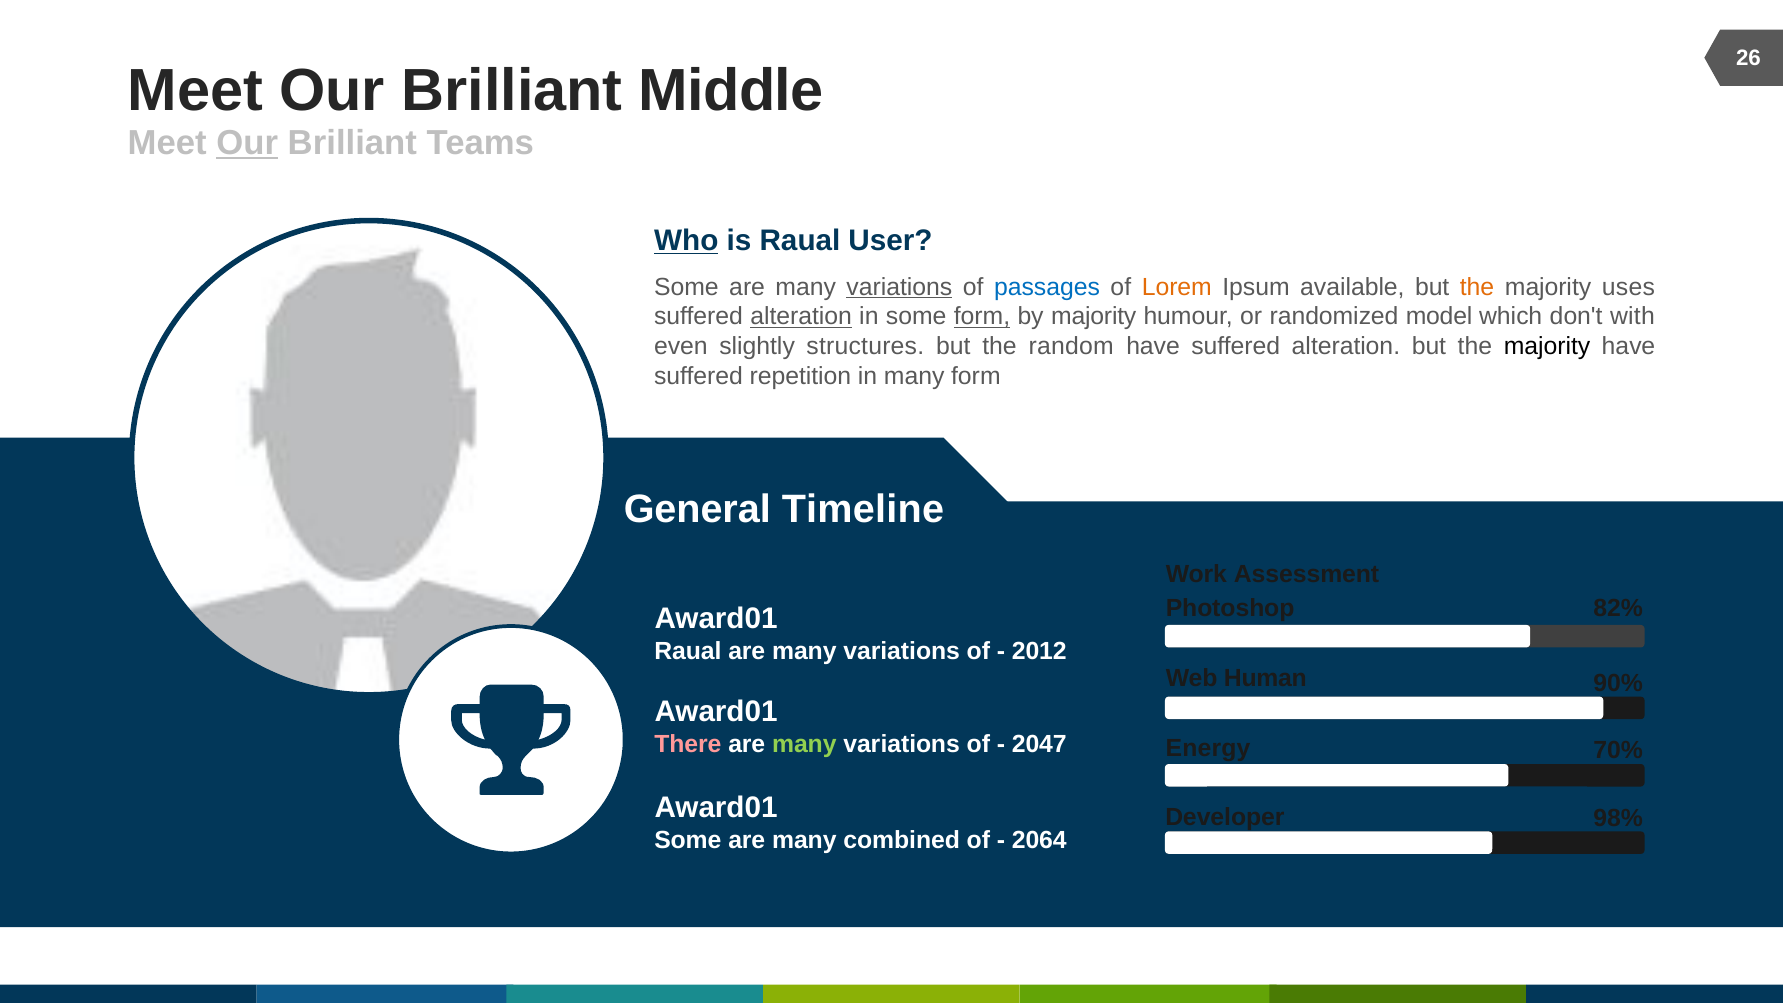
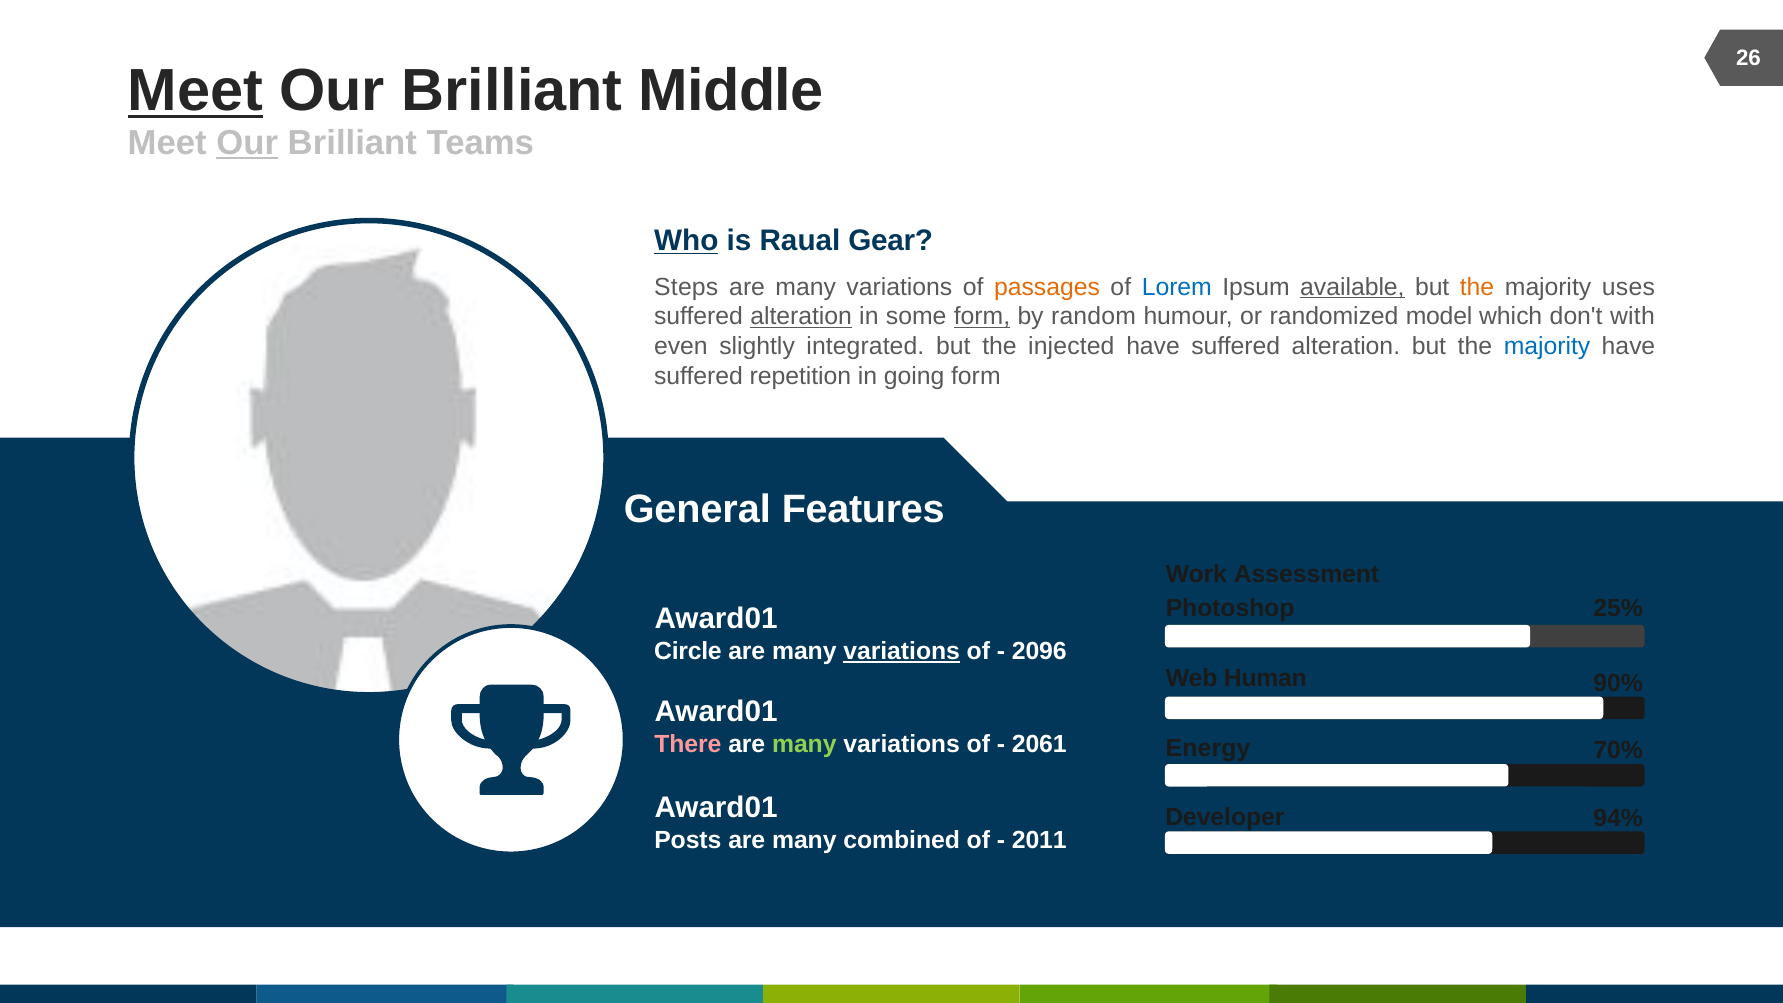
Meet underline: none -> present (195, 91)
User: User -> Gear (891, 241)
Some: Some -> Steps (686, 287)
variations underline: present -> none (899, 287)
passages colour: blue -> orange (1047, 287)
Lorem colour: orange -> blue (1177, 287)
available underline: none -> present (1352, 287)
by majority: majority -> random (1094, 317)
structures: structures -> integrated (865, 347)
random: random -> injected (1071, 347)
majority colour: black -> blue (1547, 347)
in many: many -> going (914, 376)
Timeline: Timeline -> Features (863, 510)
82%: 82% -> 25% (1618, 609)
Raual: Raual -> Circle (688, 651)
variations underline: none -> present (902, 651)
2012: 2012 -> 2096 (1039, 651)
2047: 2047 -> 2061 (1039, 744)
98%: 98% -> 94% (1618, 818)
Some: Some -> Posts (688, 840)
2064: 2064 -> 2011 (1039, 840)
